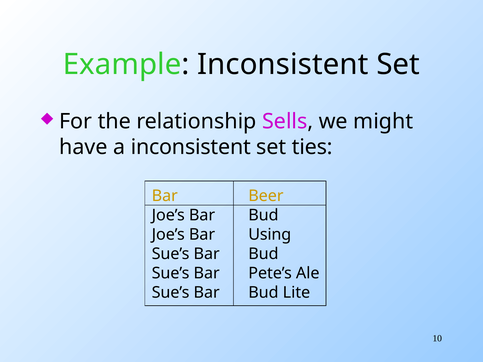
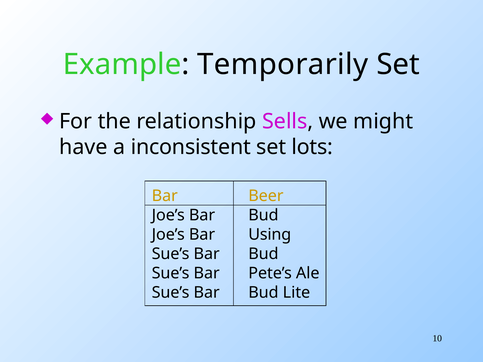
Example Inconsistent: Inconsistent -> Temporarily (283, 64)
ties: ties -> lots (312, 147)
